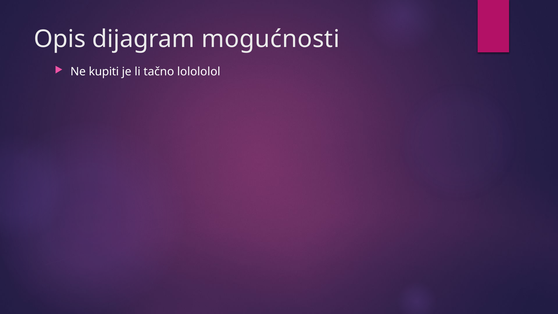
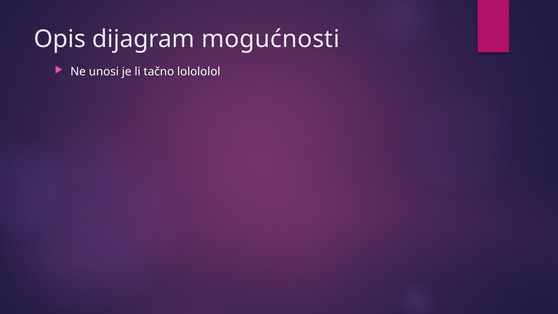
kupiti: kupiti -> unosi (104, 72)
